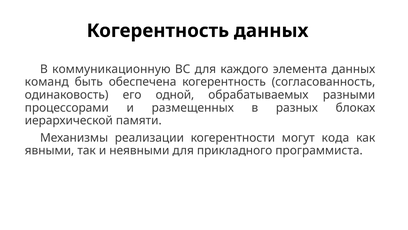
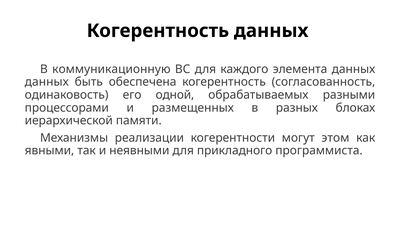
команд: команд -> данных (47, 82)
кода: кода -> этом (335, 138)
